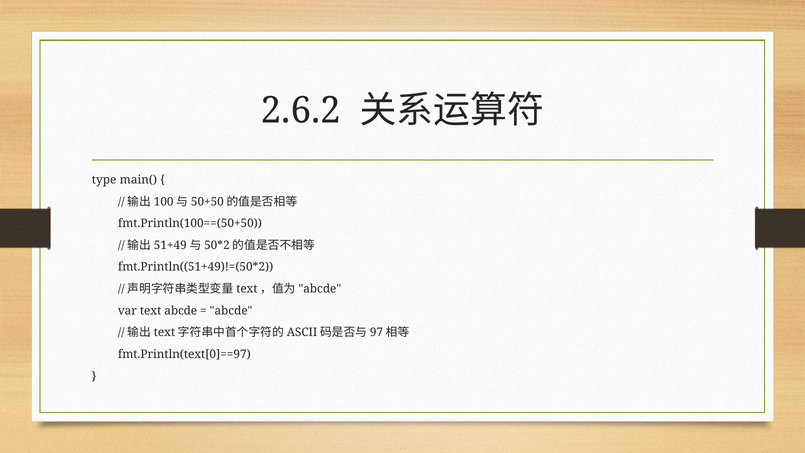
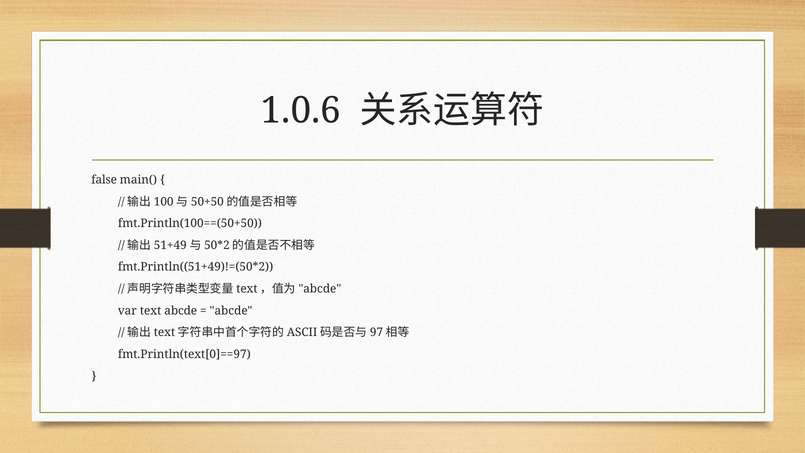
2.6.2: 2.6.2 -> 1.0.6 (301, 110)
type: type -> false (104, 180)
